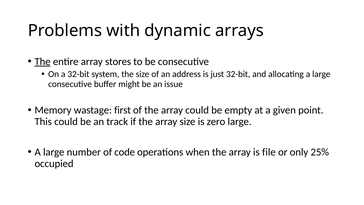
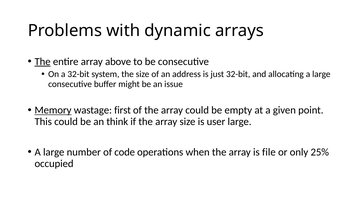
stores: stores -> above (118, 62)
Memory underline: none -> present (53, 110)
track: track -> think (117, 121)
zero: zero -> user (216, 121)
